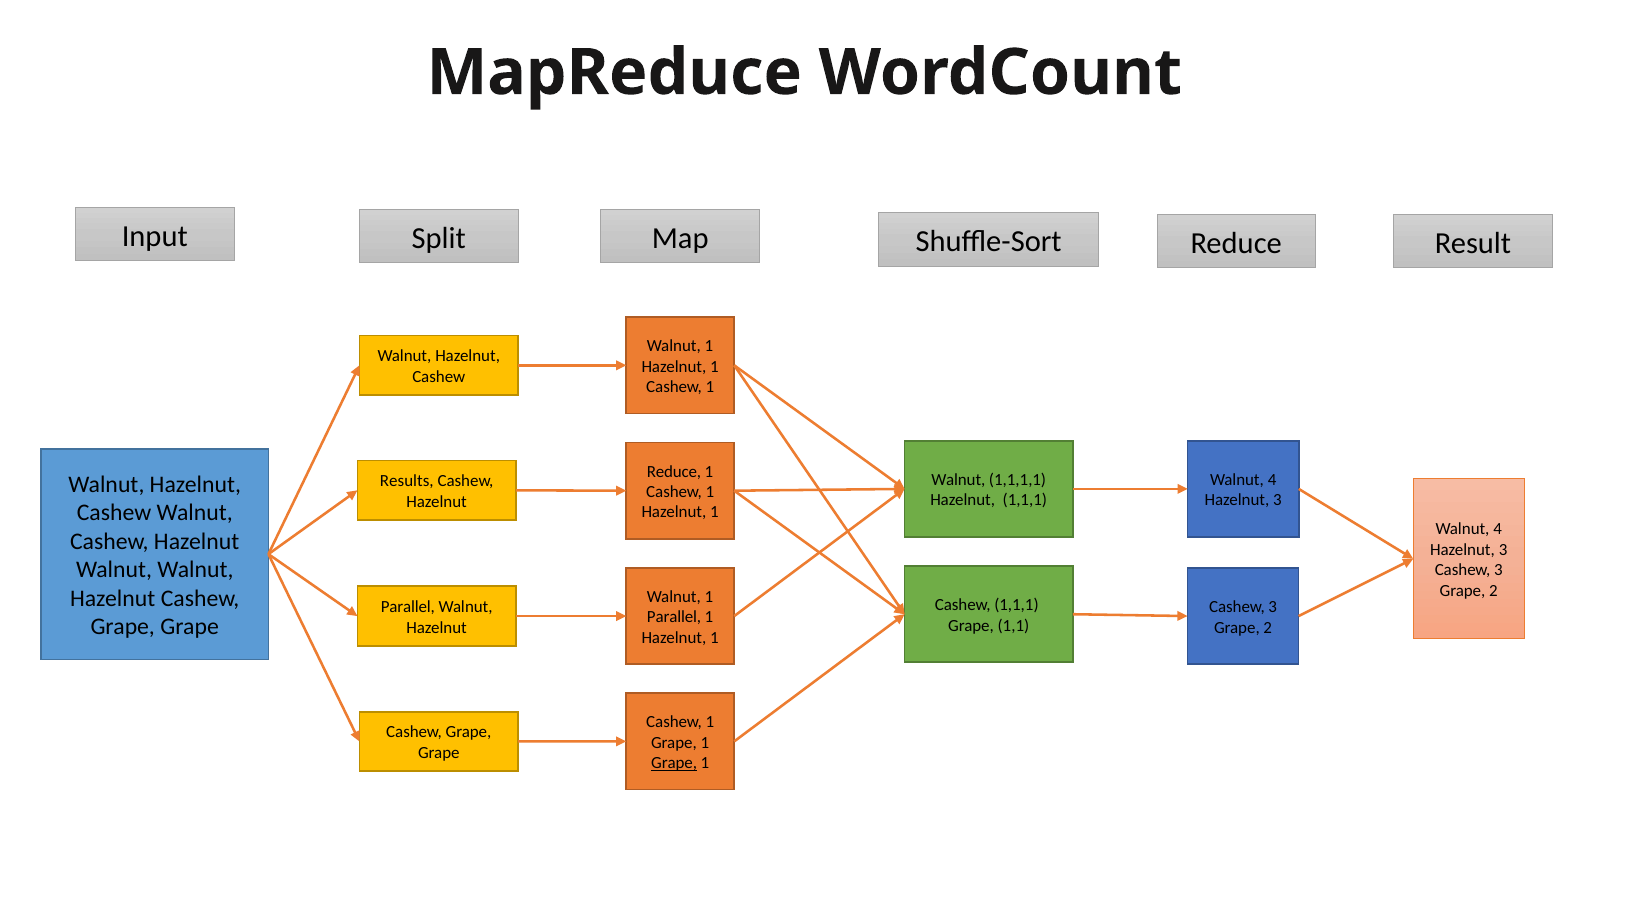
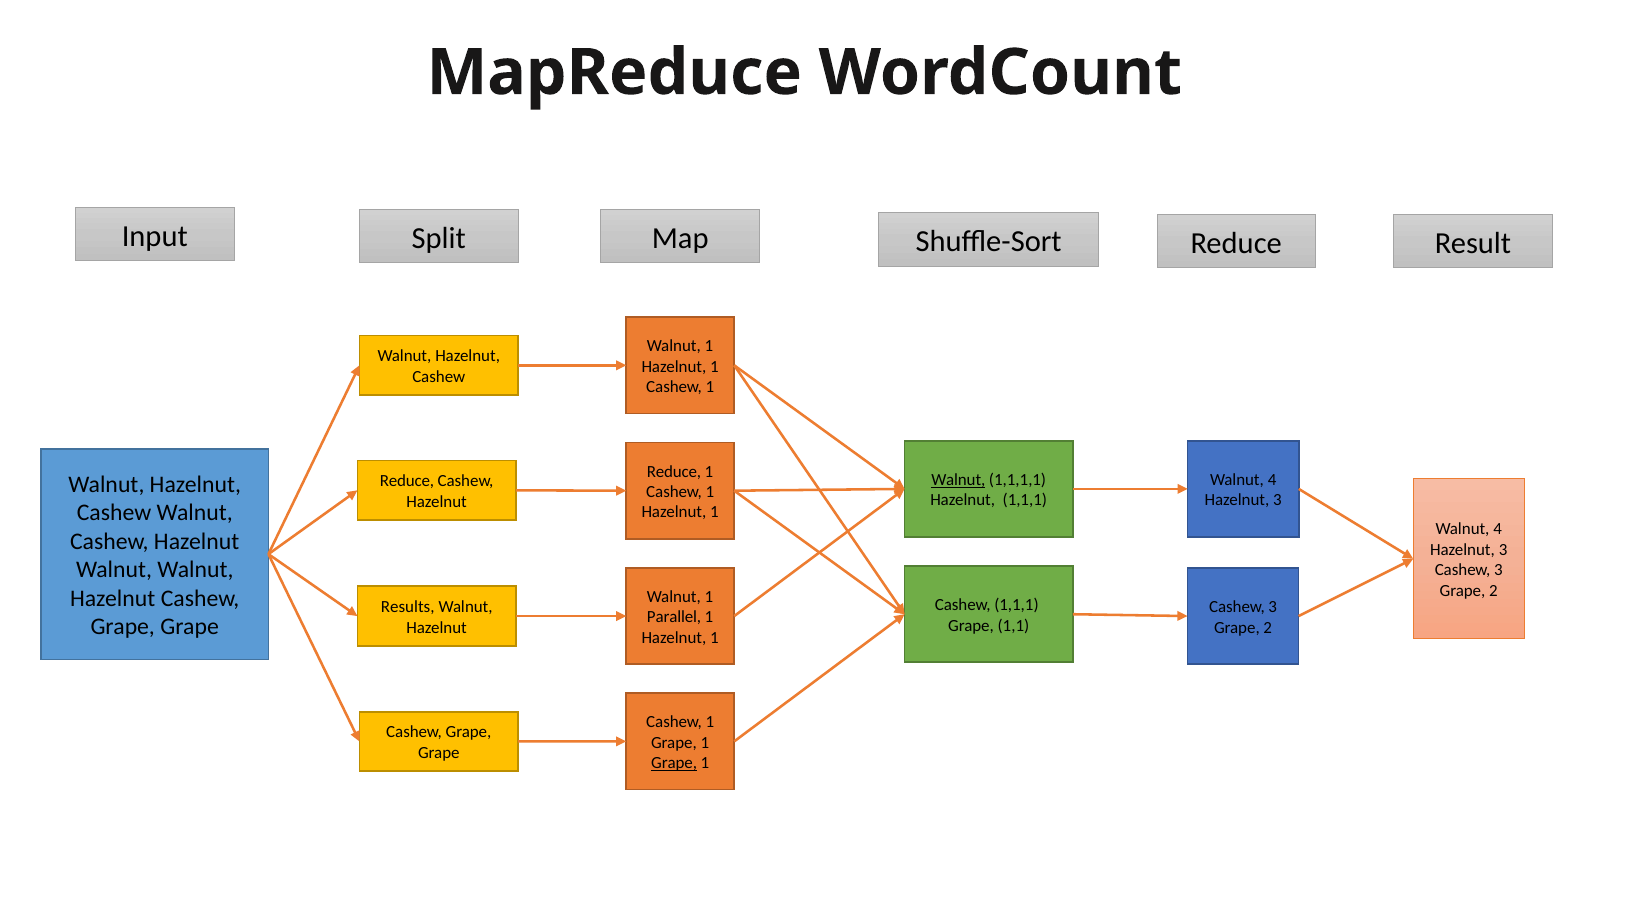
Walnut underline: none -> present (958, 480)
Results: Results -> Reduce (407, 481)
Parallel: Parallel -> Results (408, 607)
